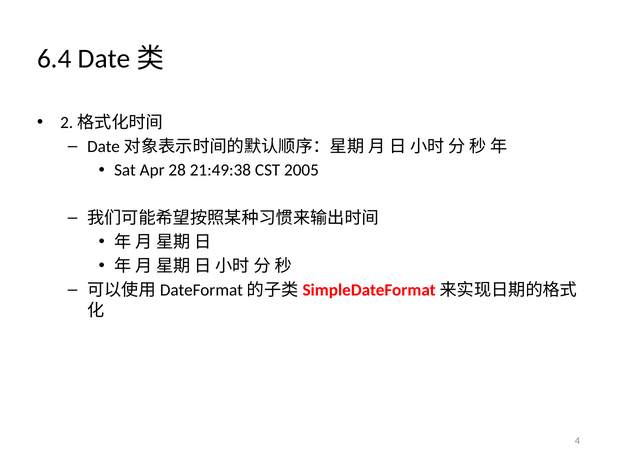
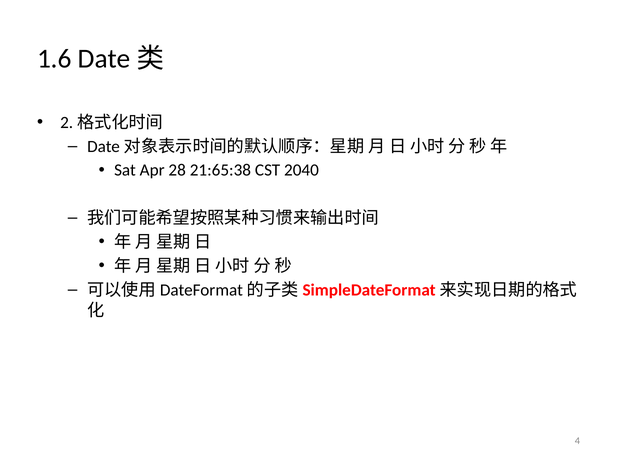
6.4: 6.4 -> 1.6 (54, 59)
21:49:38: 21:49:38 -> 21:65:38 (220, 171)
2005: 2005 -> 2040 (301, 171)
